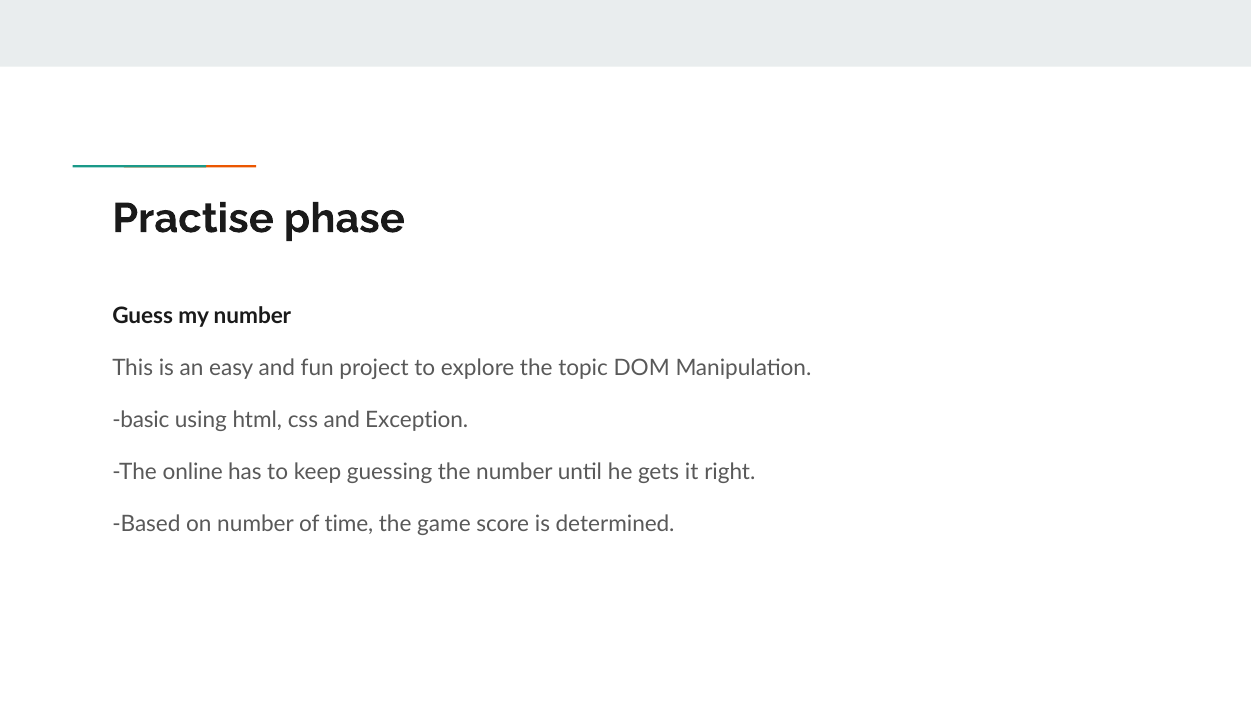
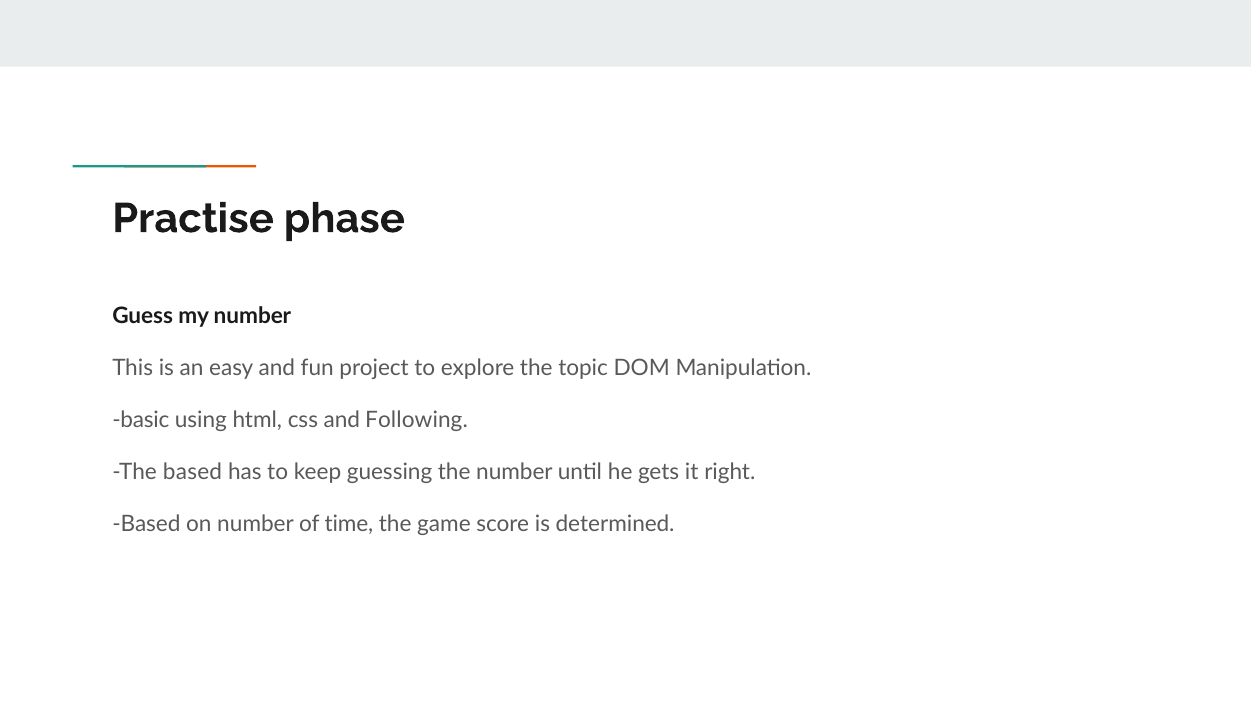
Exception: Exception -> Following (417, 420)
The online: online -> based (193, 472)
